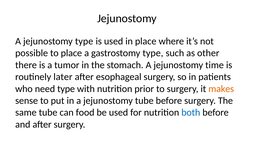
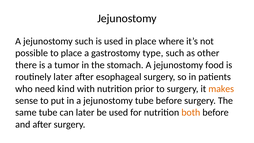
jejunostomy type: type -> such (84, 41)
time: time -> food (215, 65)
need type: type -> kind (66, 89)
can food: food -> later (85, 112)
both colour: blue -> orange (191, 112)
